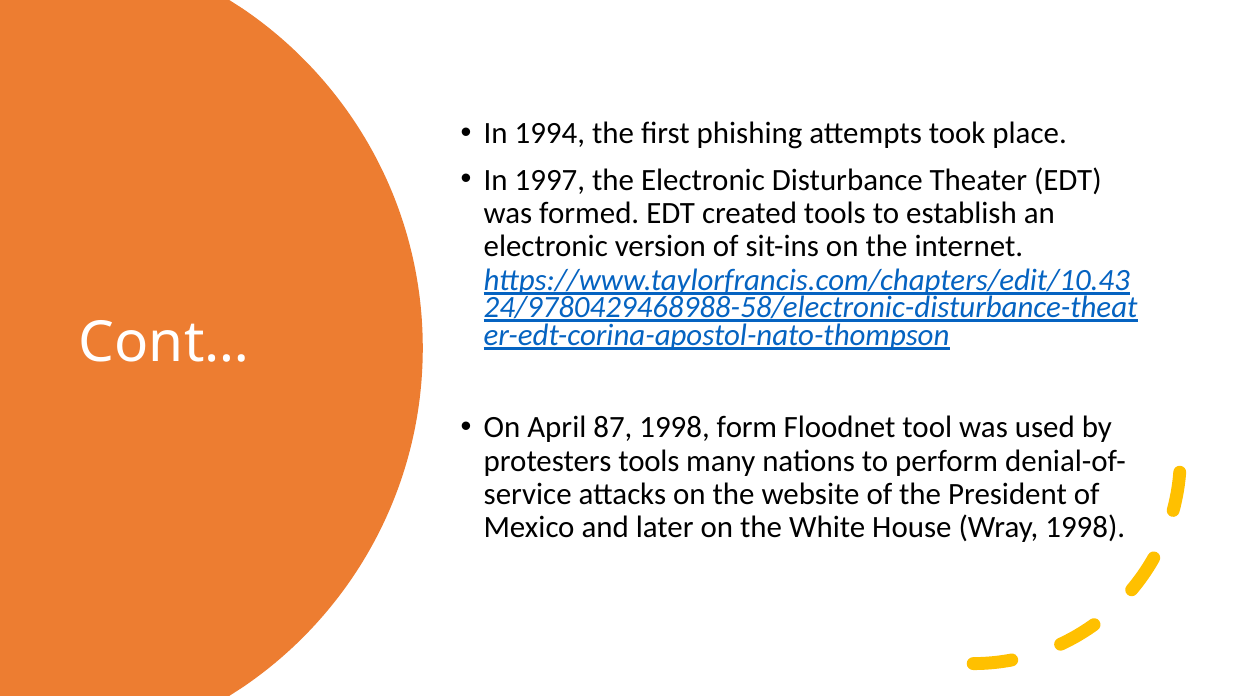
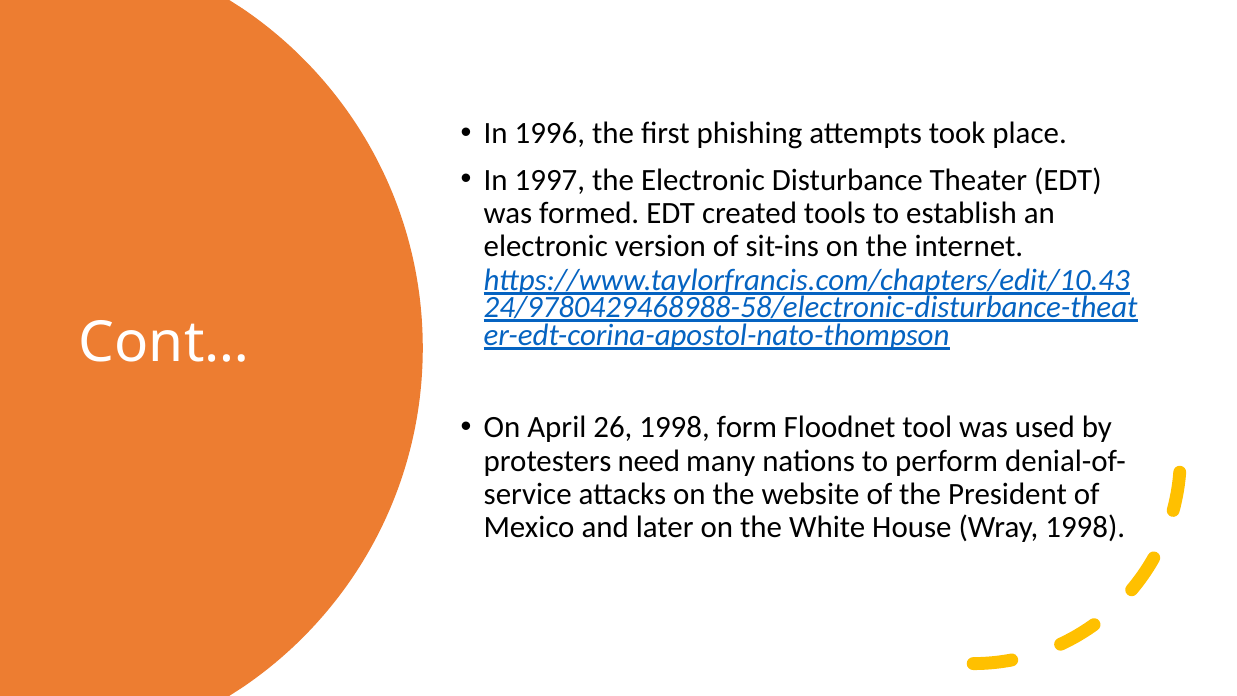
1994: 1994 -> 1996 (550, 133)
87: 87 -> 26 (613, 427)
protesters tools: tools -> need (649, 461)
